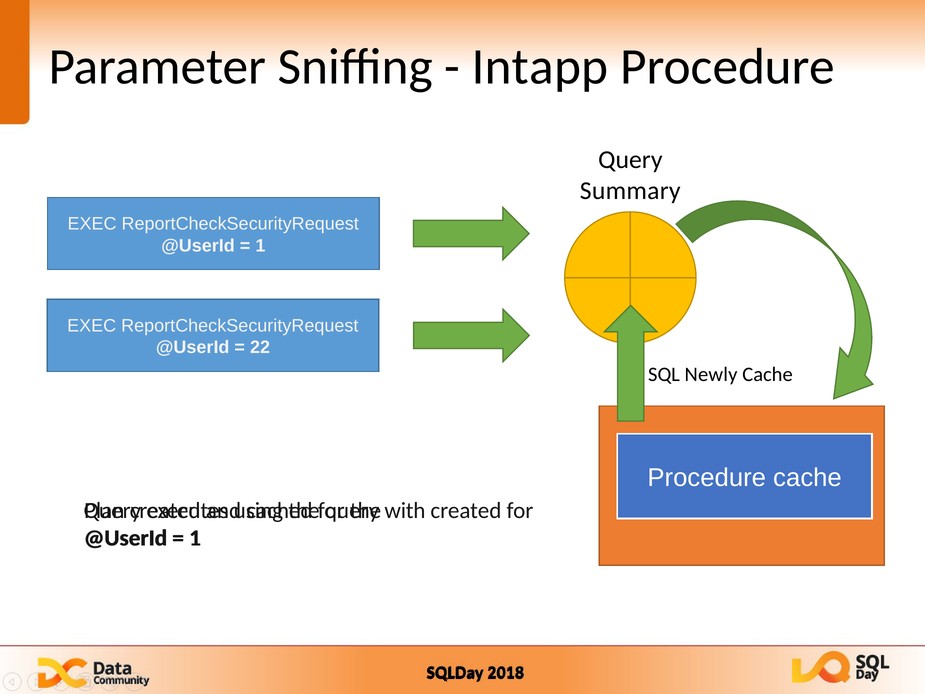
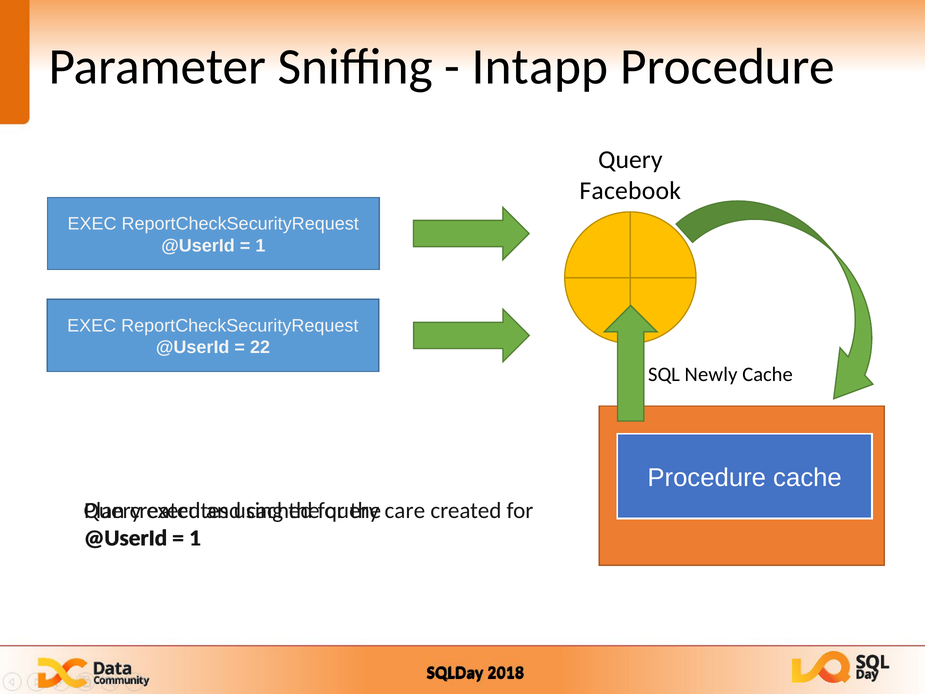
Summary: Summary -> Facebook (630, 191)
with: with -> care (405, 510)
